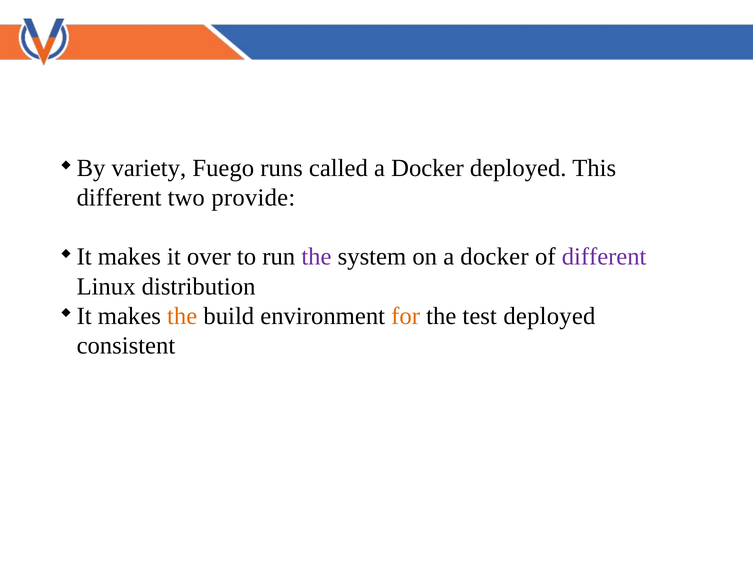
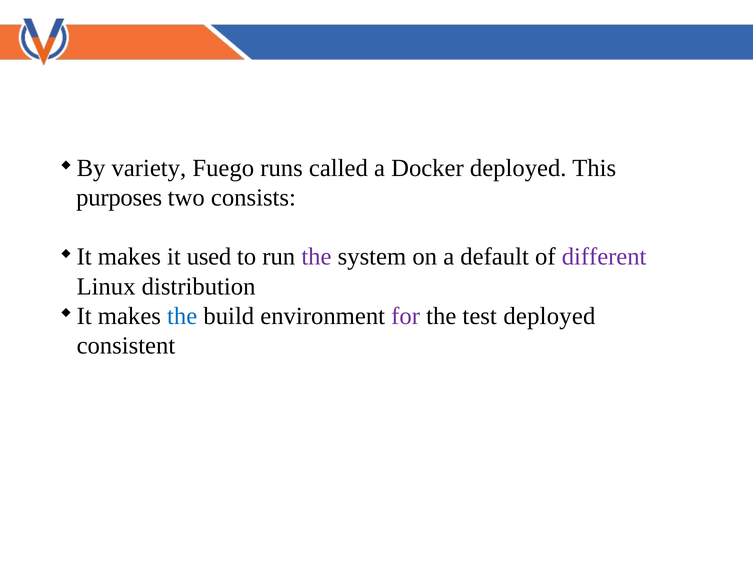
different: different -> purposes (119, 198)
provide: provide -> consists (253, 198)
over: over -> used (209, 257)
on a docker: docker -> default (495, 257)
the colour: orange -> blue (182, 316)
for colour: orange -> purple (406, 316)
